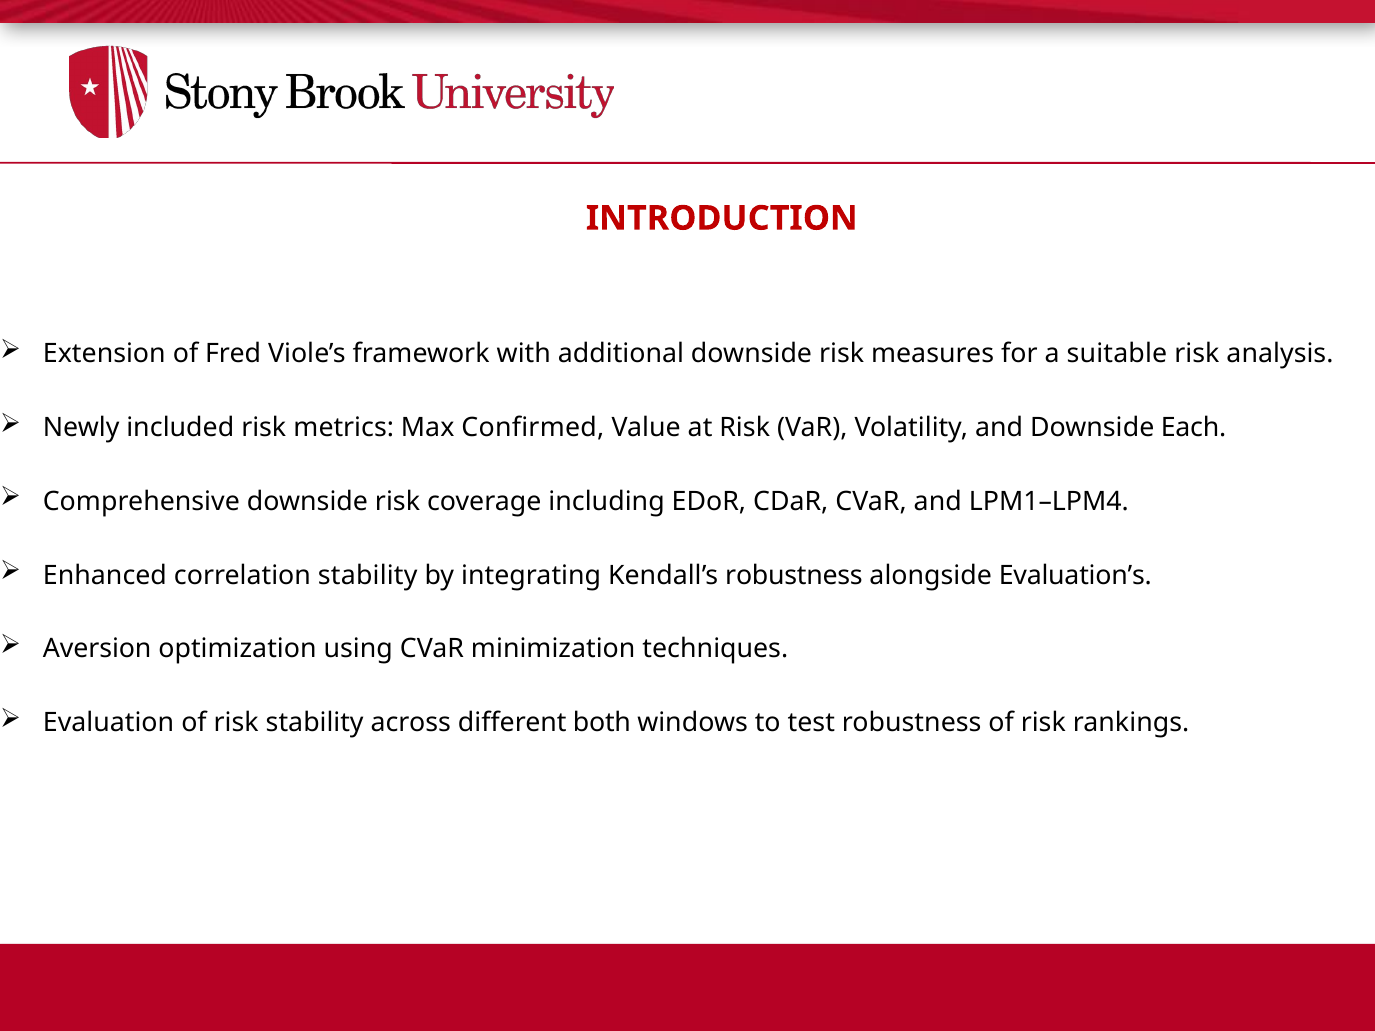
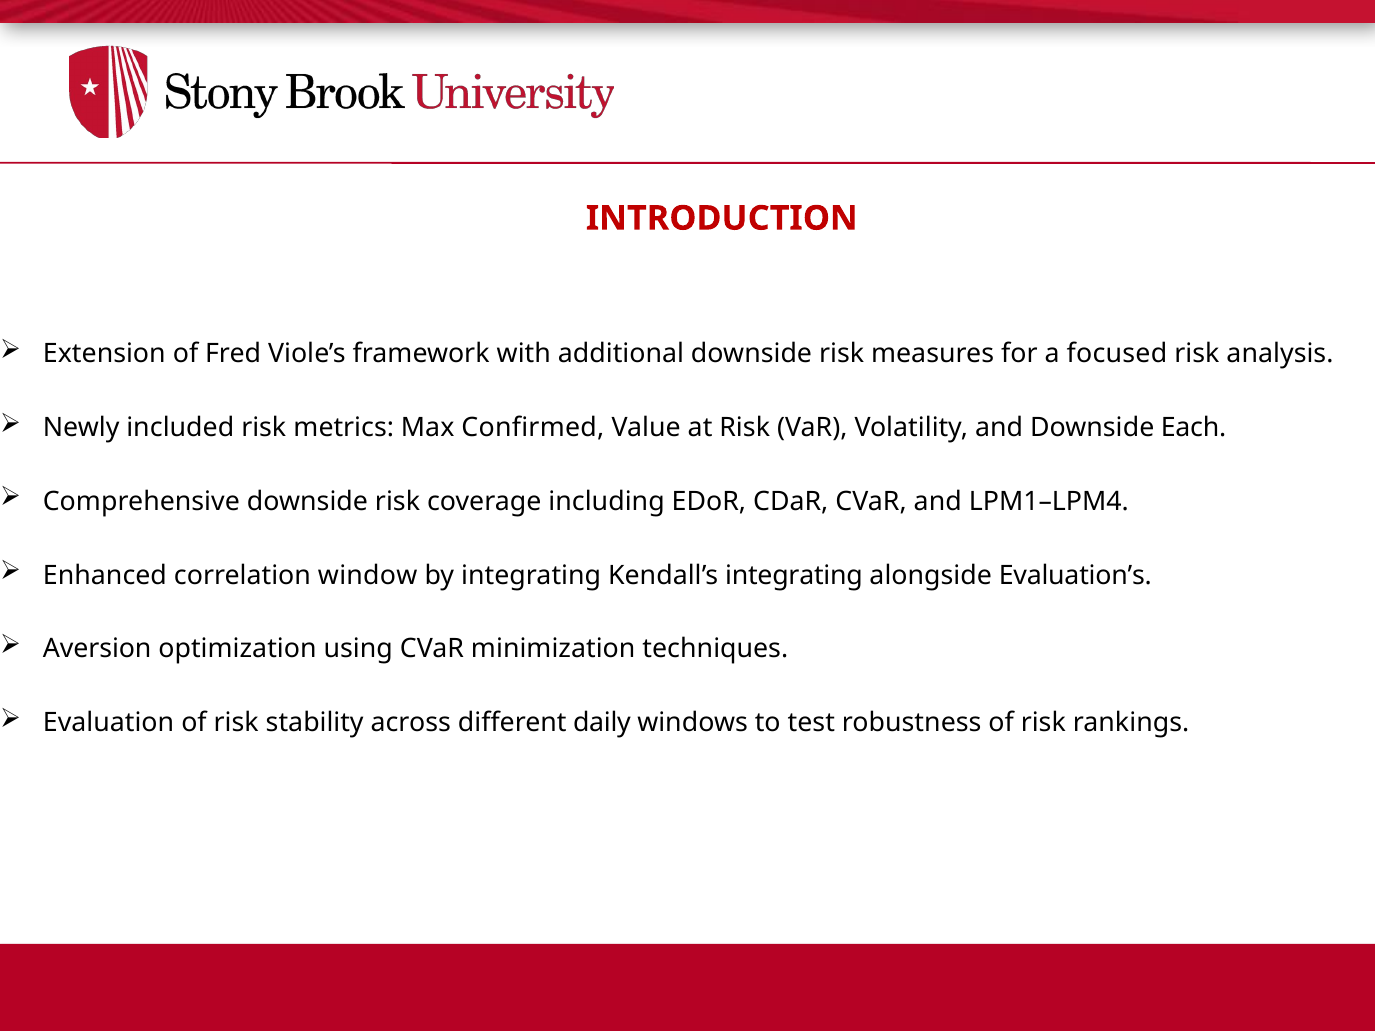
suitable: suitable -> focused (1117, 354)
correlation stability: stability -> window (368, 575)
Kendall’s robustness: robustness -> integrating (794, 575)
both: both -> daily (602, 723)
